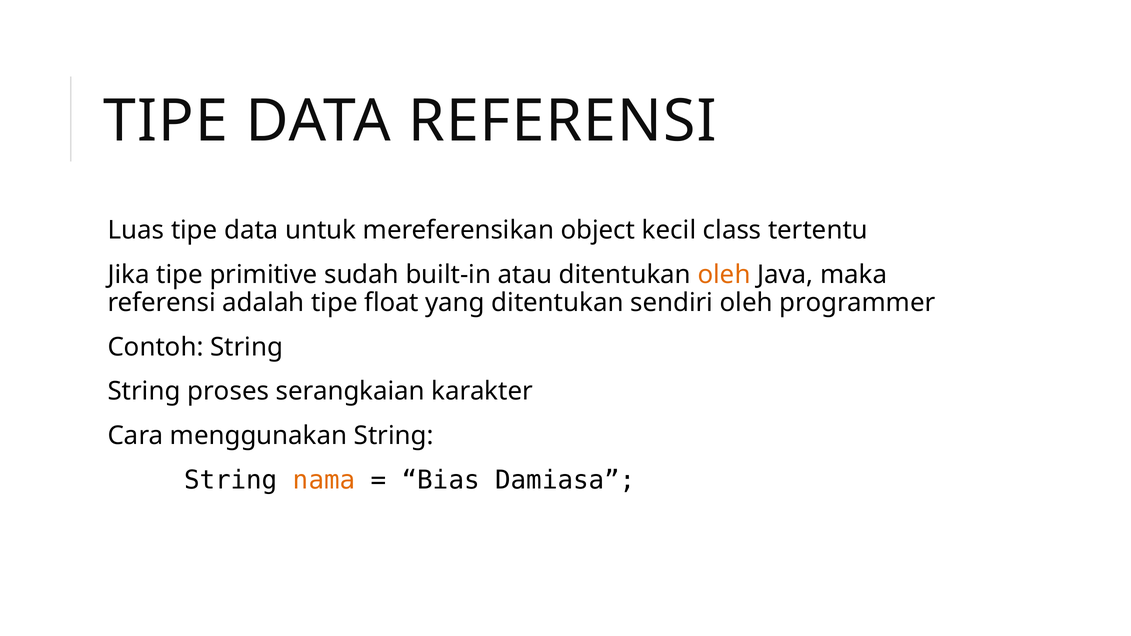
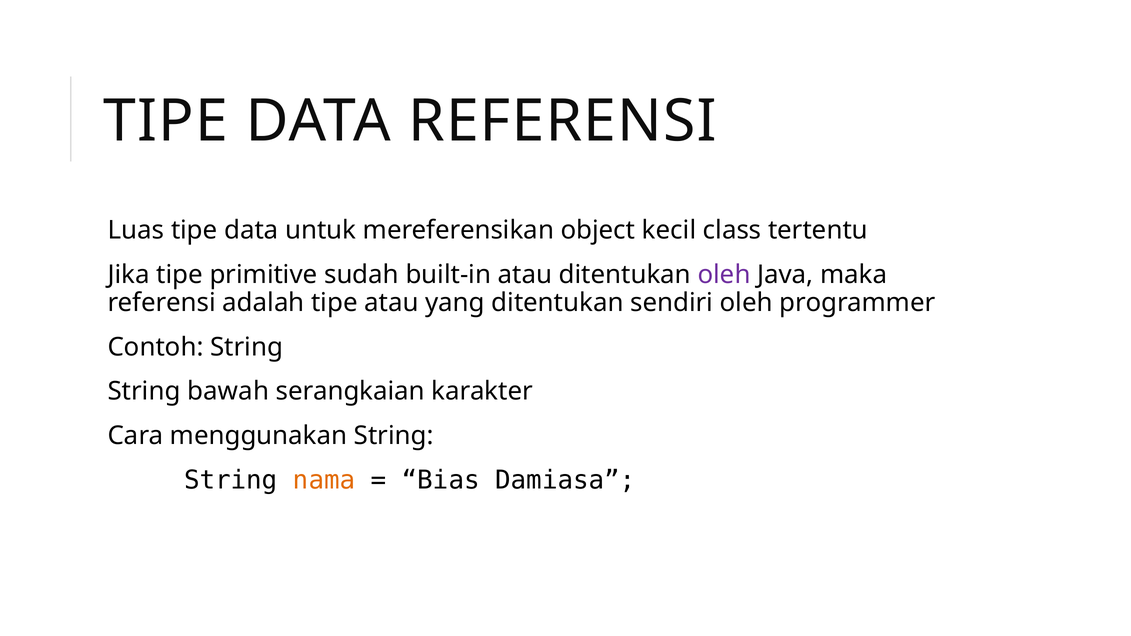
oleh colour: orange -> purple (724, 275)
tipe float: float -> atau (392, 303)
proses: proses -> bawah (228, 392)
